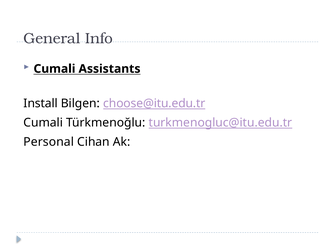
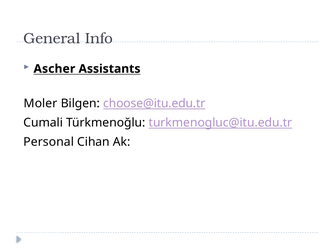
Cumali: Cumali -> Ascher (54, 69)
Install: Install -> Moler (41, 103)
